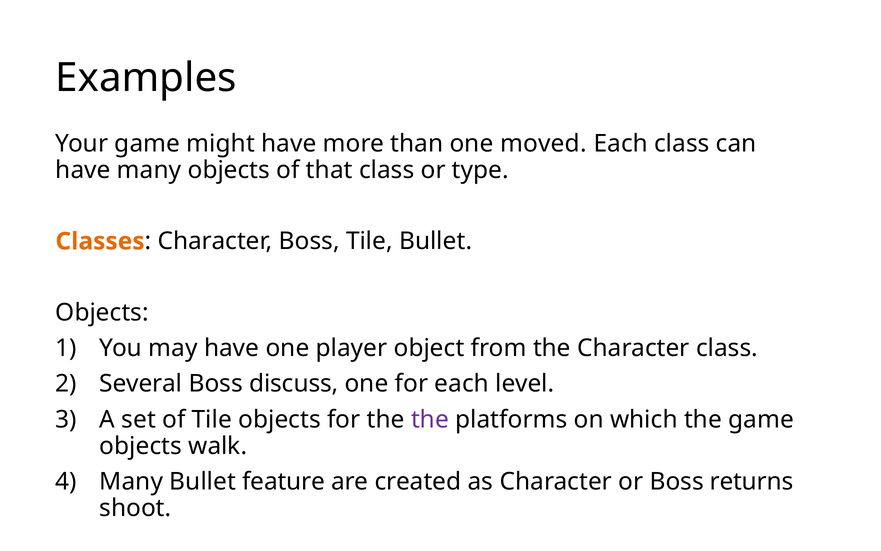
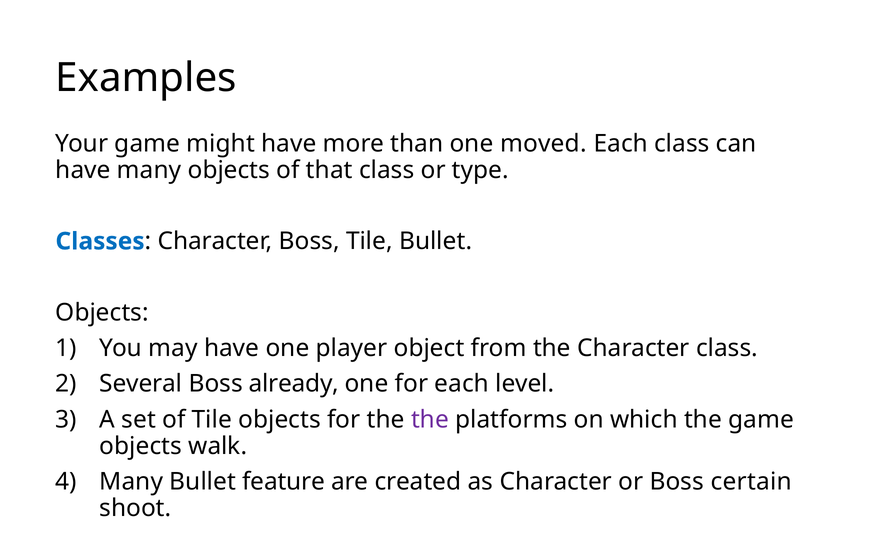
Classes colour: orange -> blue (100, 241)
discuss: discuss -> already (294, 384)
returns: returns -> certain (751, 481)
